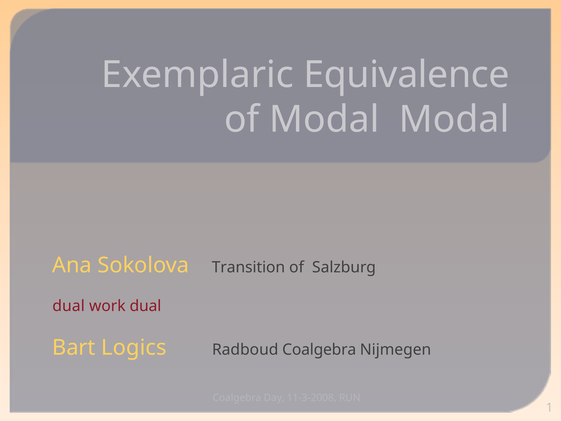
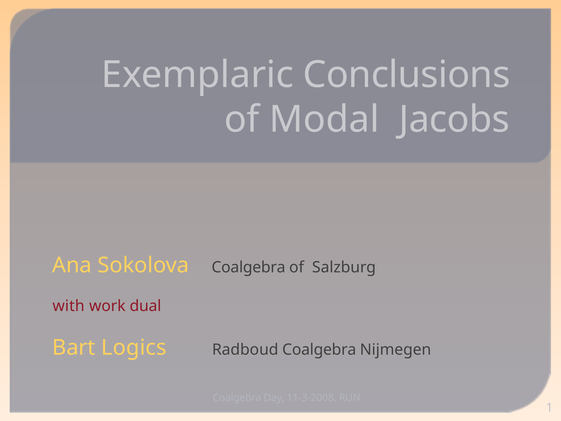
Equivalence: Equivalence -> Conclusions (407, 75)
Modal Modal: Modal -> Jacobs (454, 120)
Sokolova Transition: Transition -> Coalgebra (249, 267)
dual: dual -> with (69, 306)
